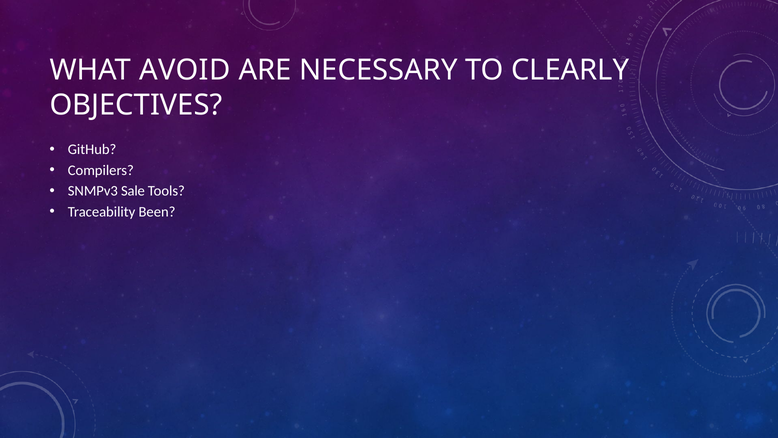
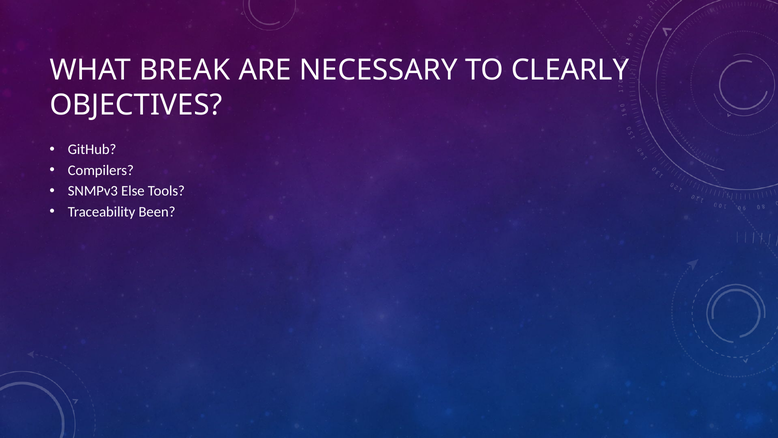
AVOID: AVOID -> BREAK (185, 70)
Sale: Sale -> Else (133, 191)
